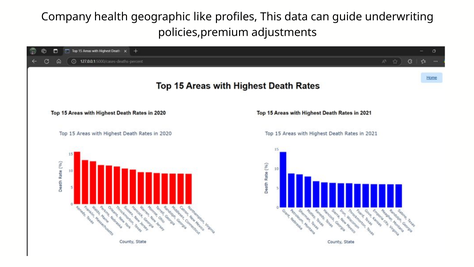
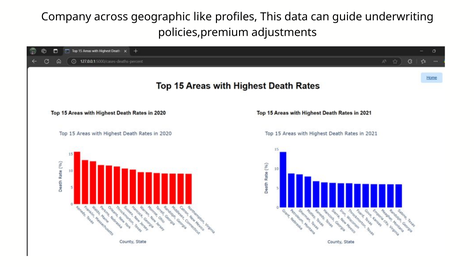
health: health -> across (111, 17)
